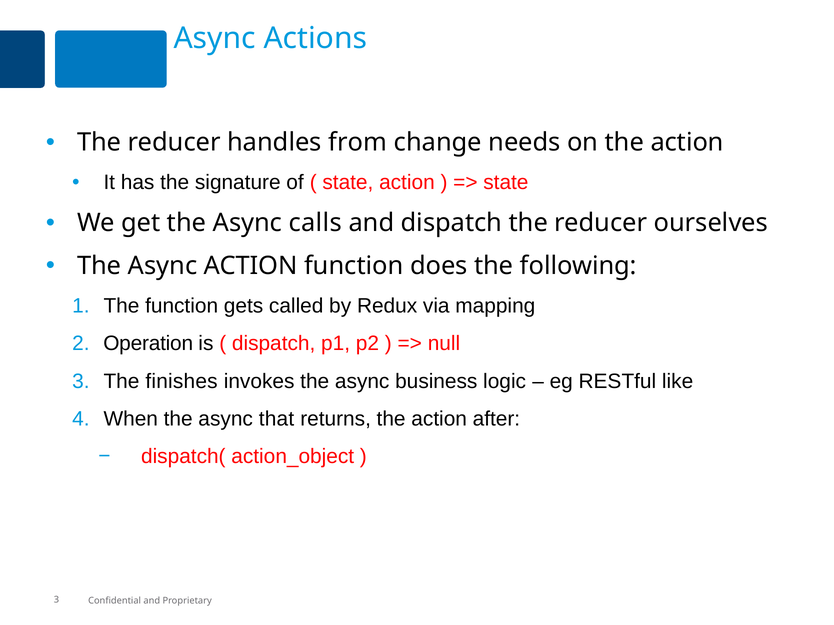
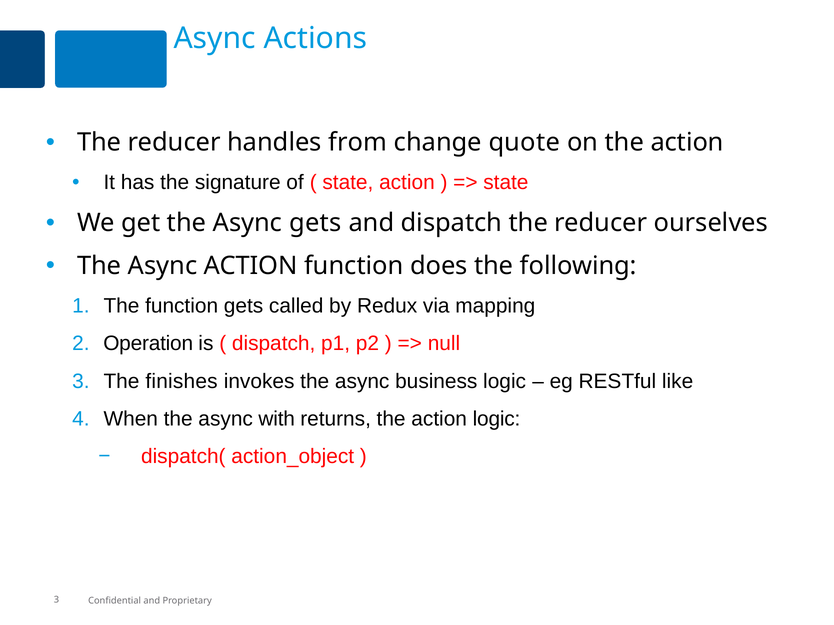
needs: needs -> quote (524, 142)
Async calls: calls -> gets (315, 223)
that: that -> with (277, 419)
action after: after -> logic (497, 419)
